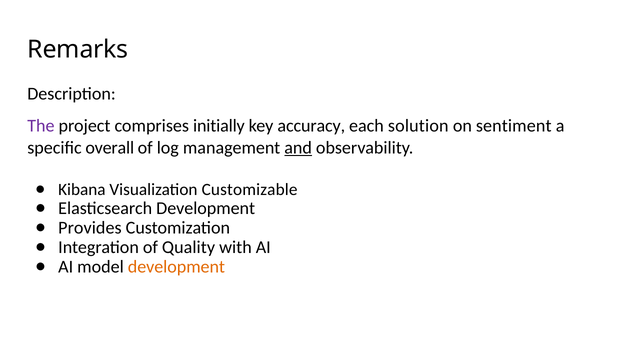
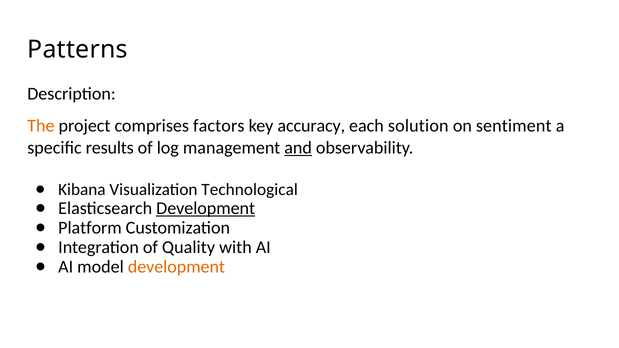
Remarks: Remarks -> Patterns (78, 50)
The colour: purple -> orange (41, 126)
initially: initially -> factors (219, 126)
overall: overall -> results (110, 148)
Customizable: Customizable -> Technological (250, 190)
Development underline: none -> present (206, 208)
Provides: Provides -> Platform (90, 228)
